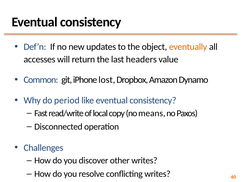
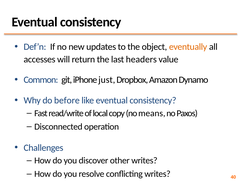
lost: lost -> just (107, 80)
period: period -> before (67, 101)
